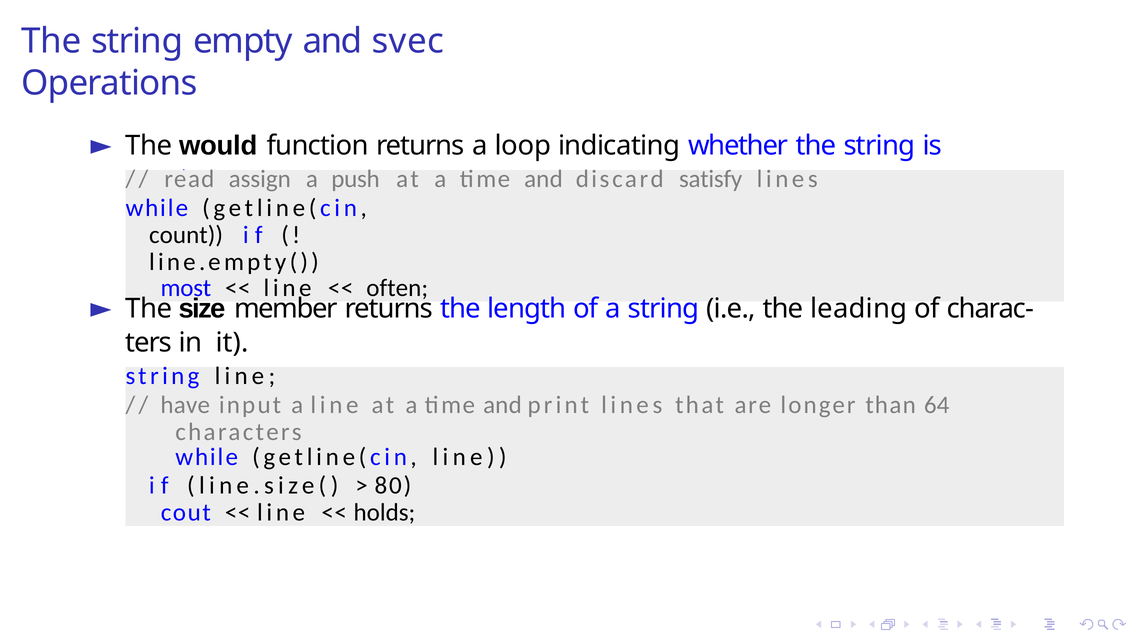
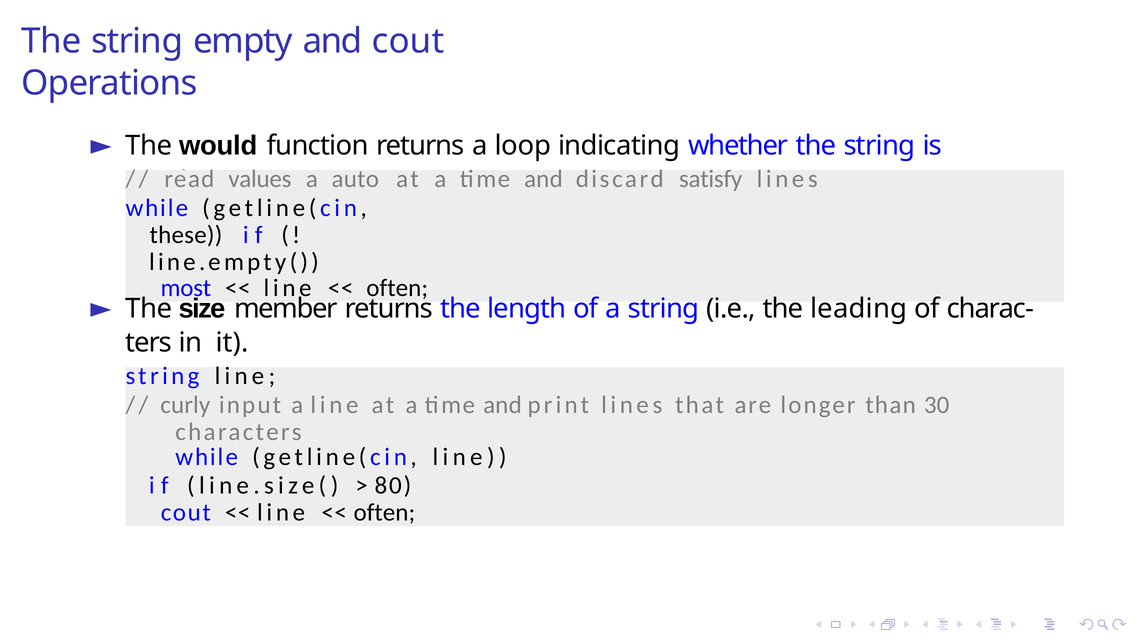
and svec: svec -> cout (408, 41)
assign: assign -> values (260, 179)
push: push -> auto (355, 179)
count: count -> these (186, 235)
have: have -> curly (185, 405)
64: 64 -> 30 (937, 405)
holds: holds -> often (384, 513)
